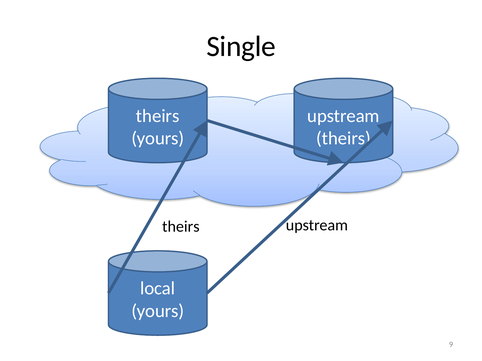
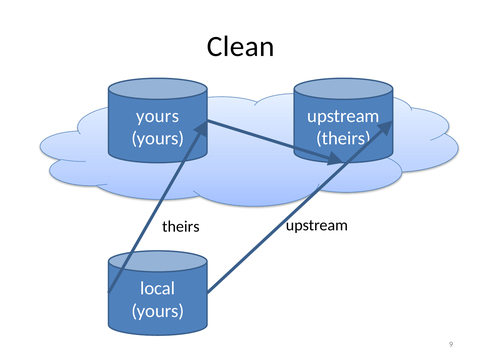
Single: Single -> Clean (241, 47)
theirs: theirs -> yours (158, 116)
